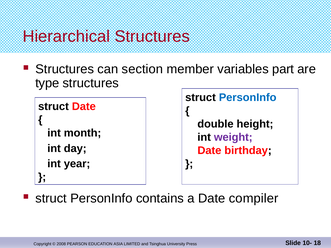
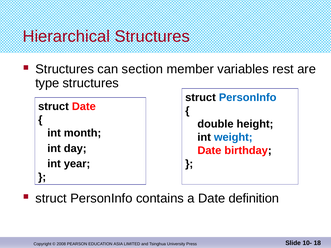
part: part -> rest (283, 69)
weight colour: purple -> blue (233, 137)
compiler: compiler -> definition (254, 198)
